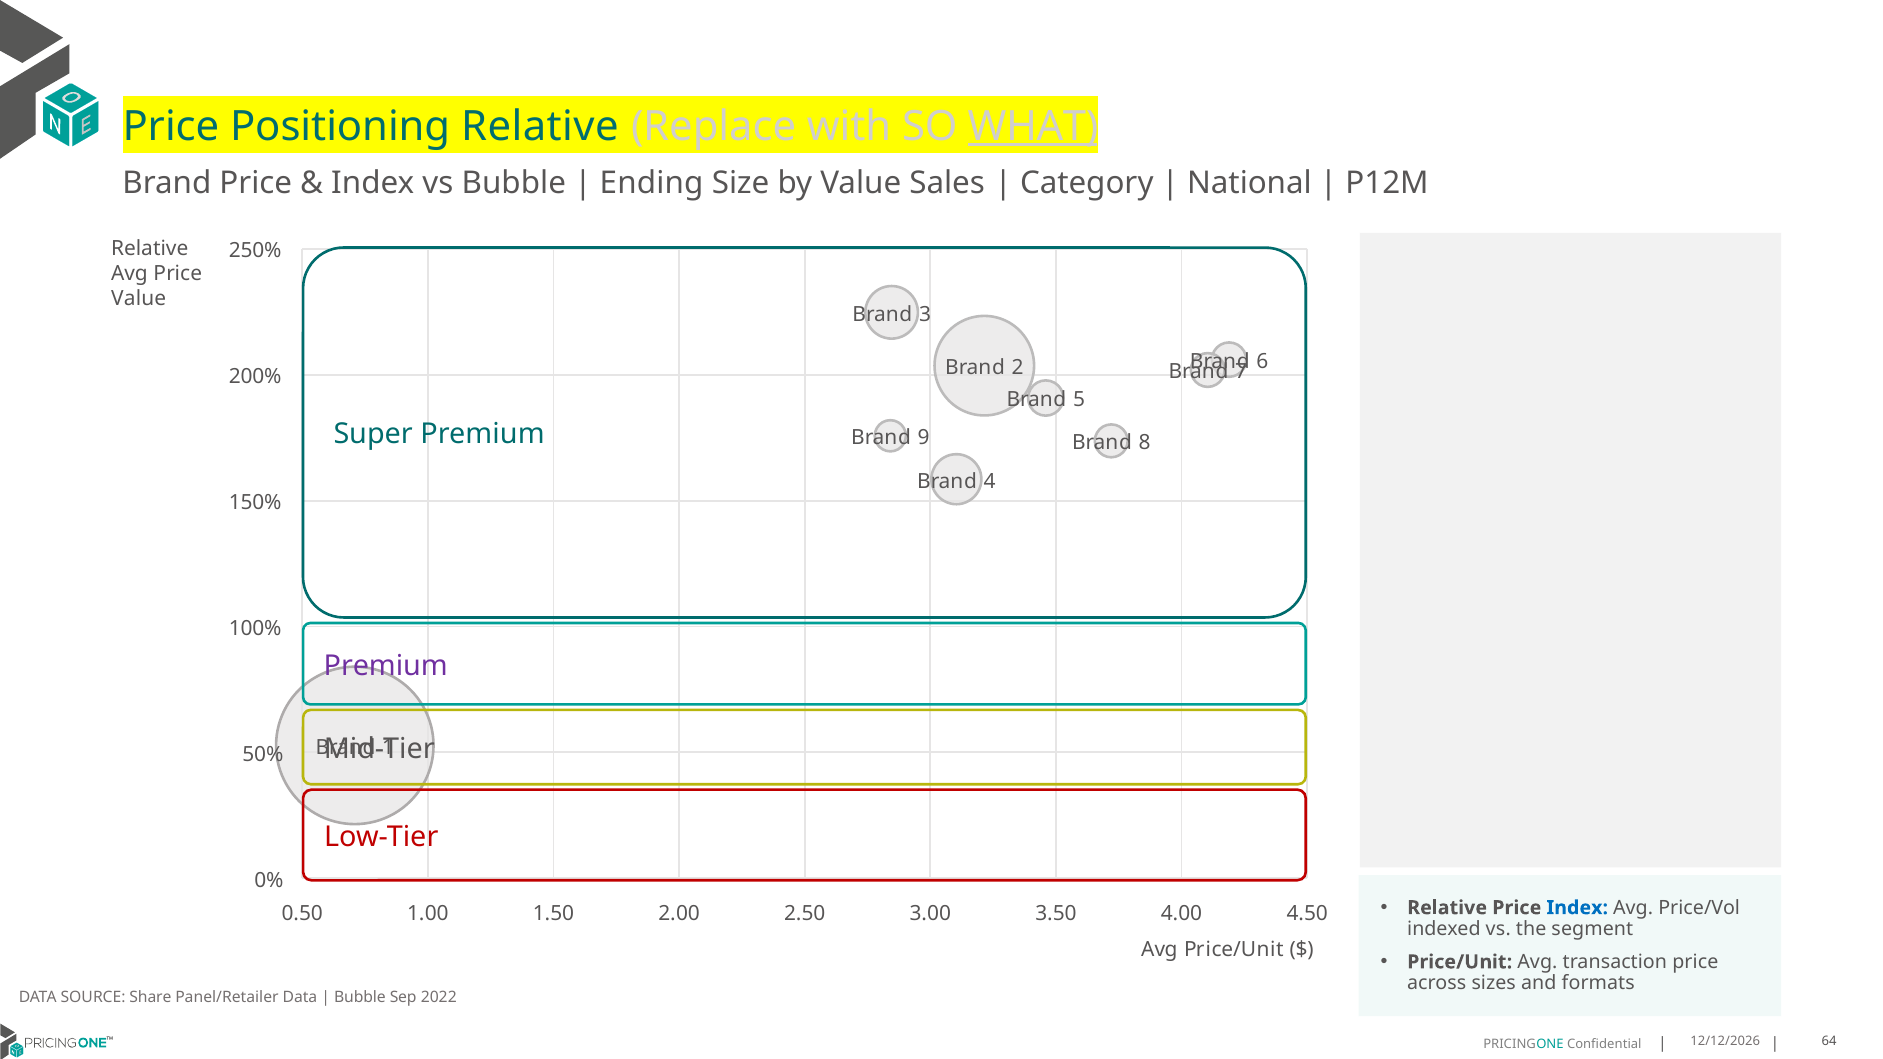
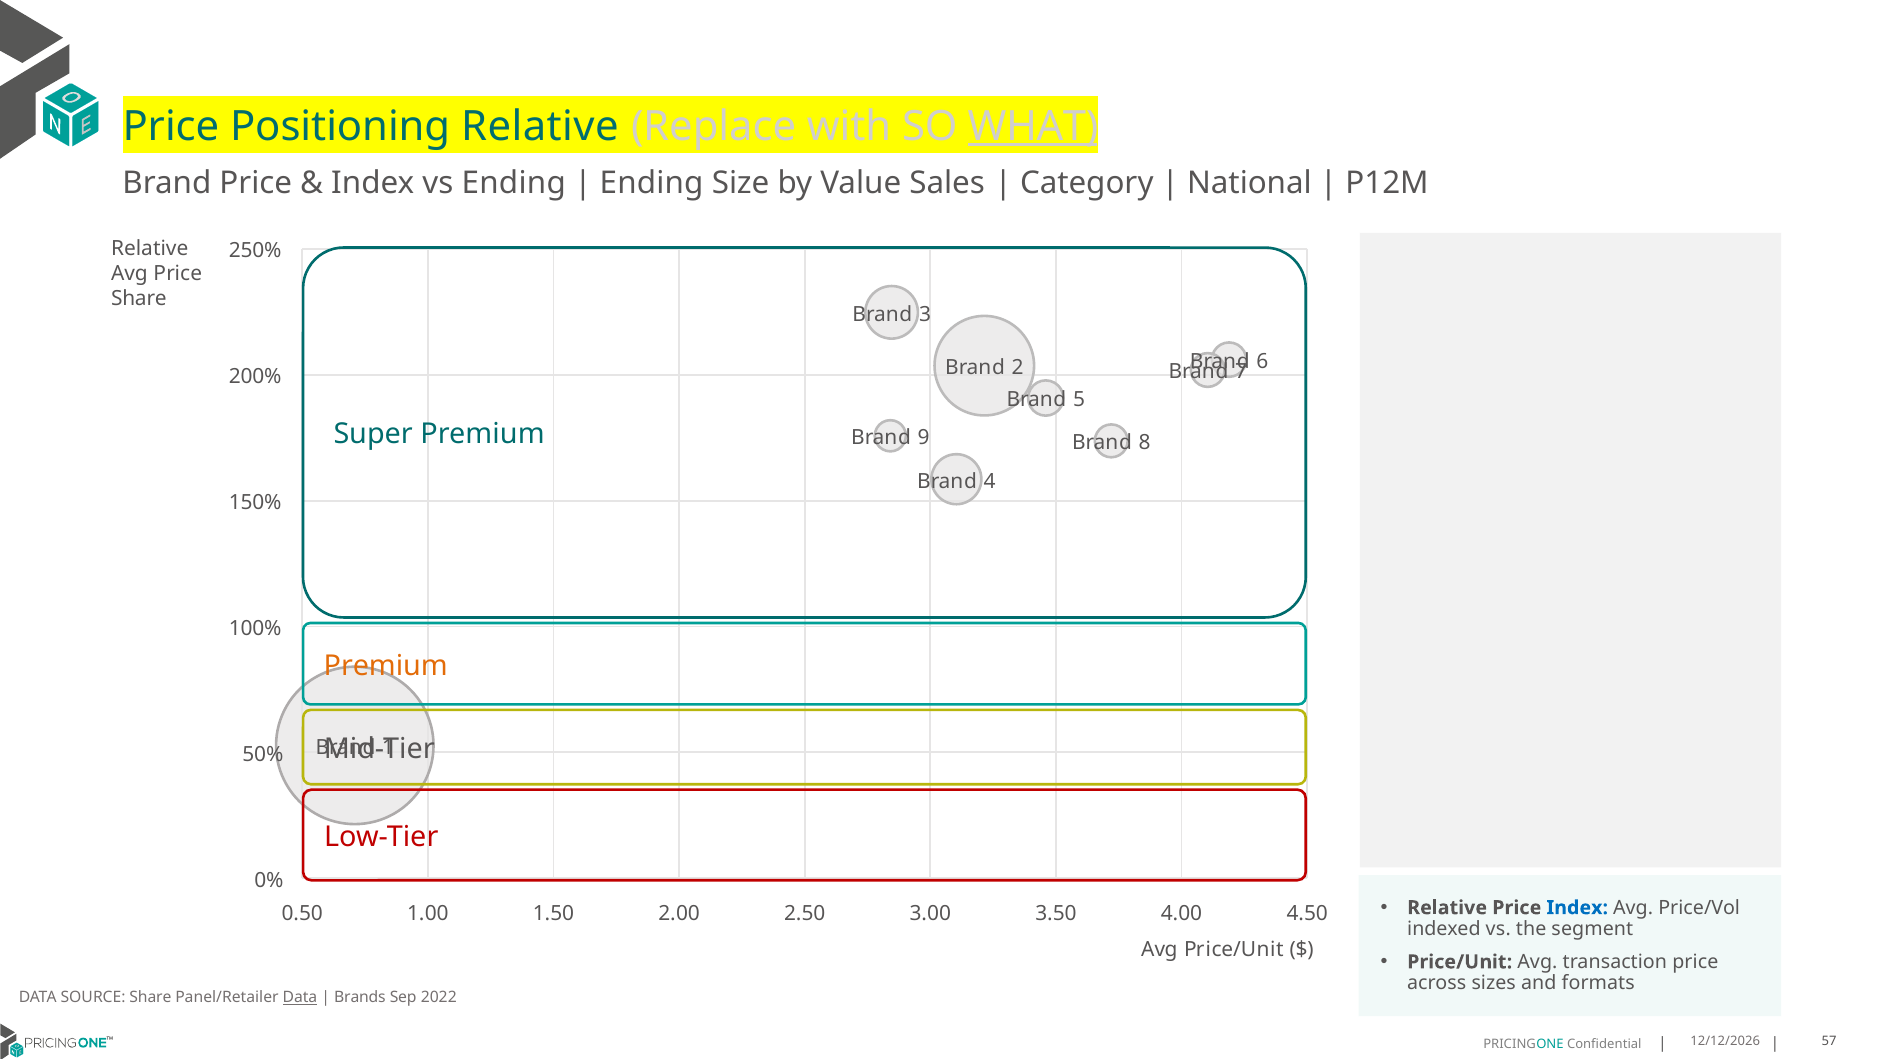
vs Bubble: Bubble -> Ending (514, 184)
Value: Value -> Share (139, 299)
Premium colour: purple -> orange (386, 666)
Data underline: none -> present (300, 998)
Bubble: Bubble -> Brands (360, 998)
64: 64 -> 57 (1829, 1041)
